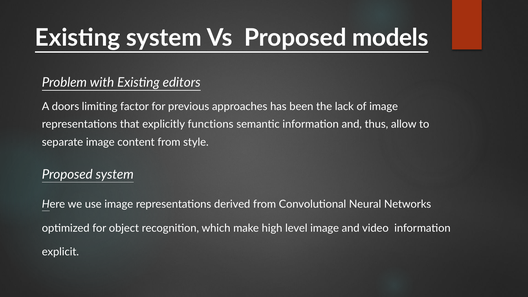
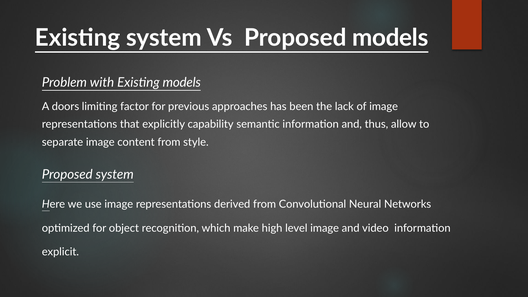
Existing editors: editors -> models (182, 83)
functions: functions -> capability (211, 124)
